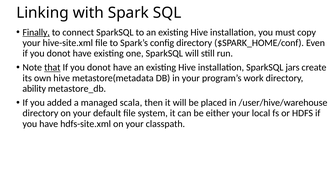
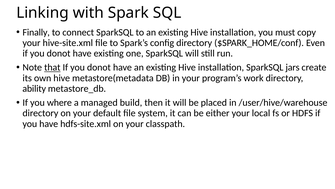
Finally underline: present -> none (36, 32)
added: added -> where (59, 102)
scala: scala -> build (131, 102)
